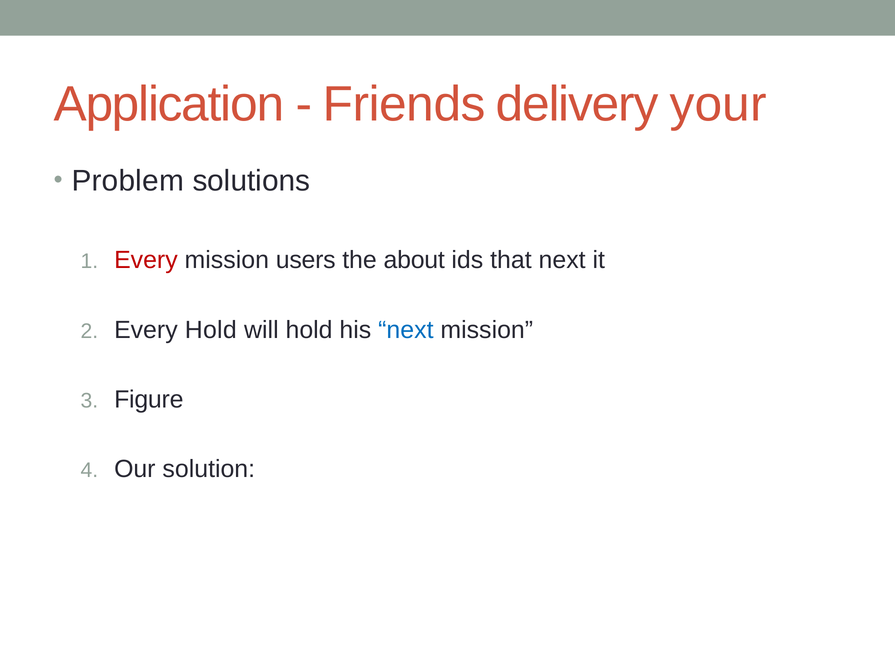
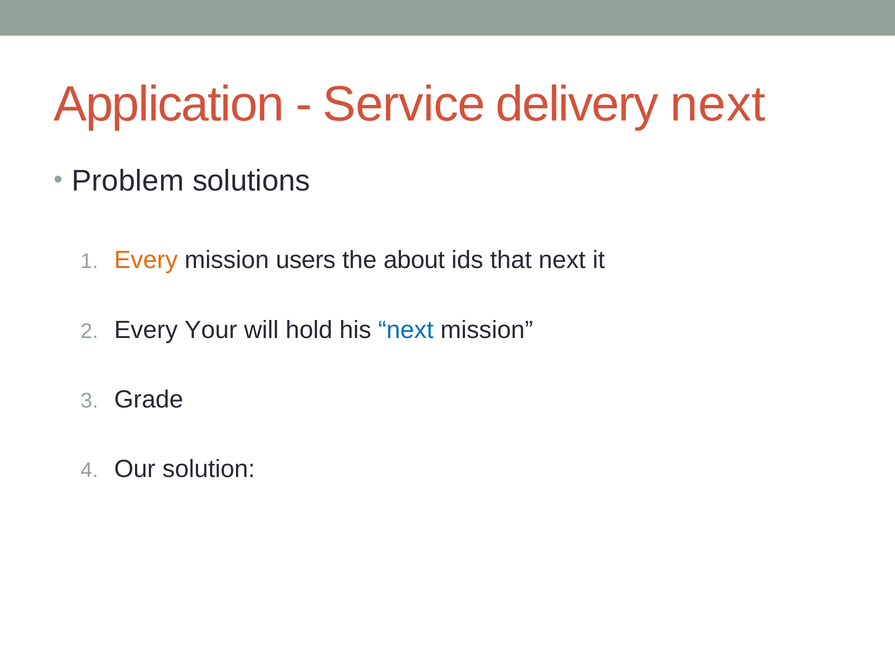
Friends: Friends -> Service (404, 104)
delivery your: your -> next (718, 104)
Every colour: red -> orange (146, 260)
Every Hold: Hold -> Your (211, 330)
Figure: Figure -> Grade (149, 400)
